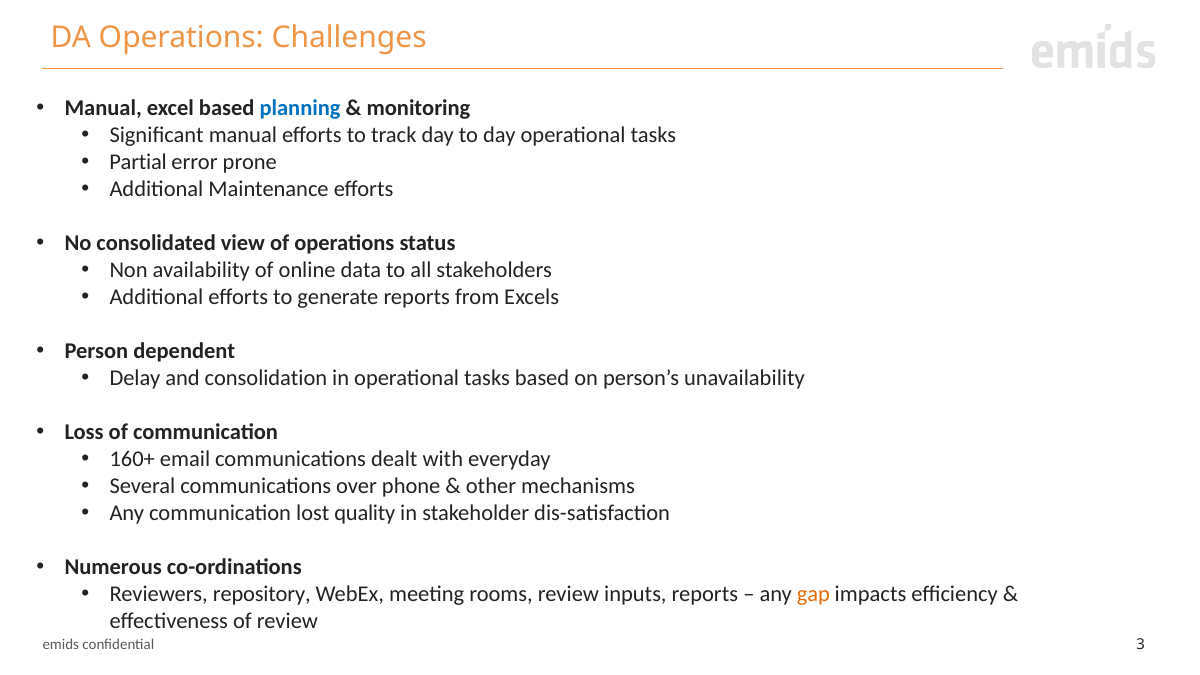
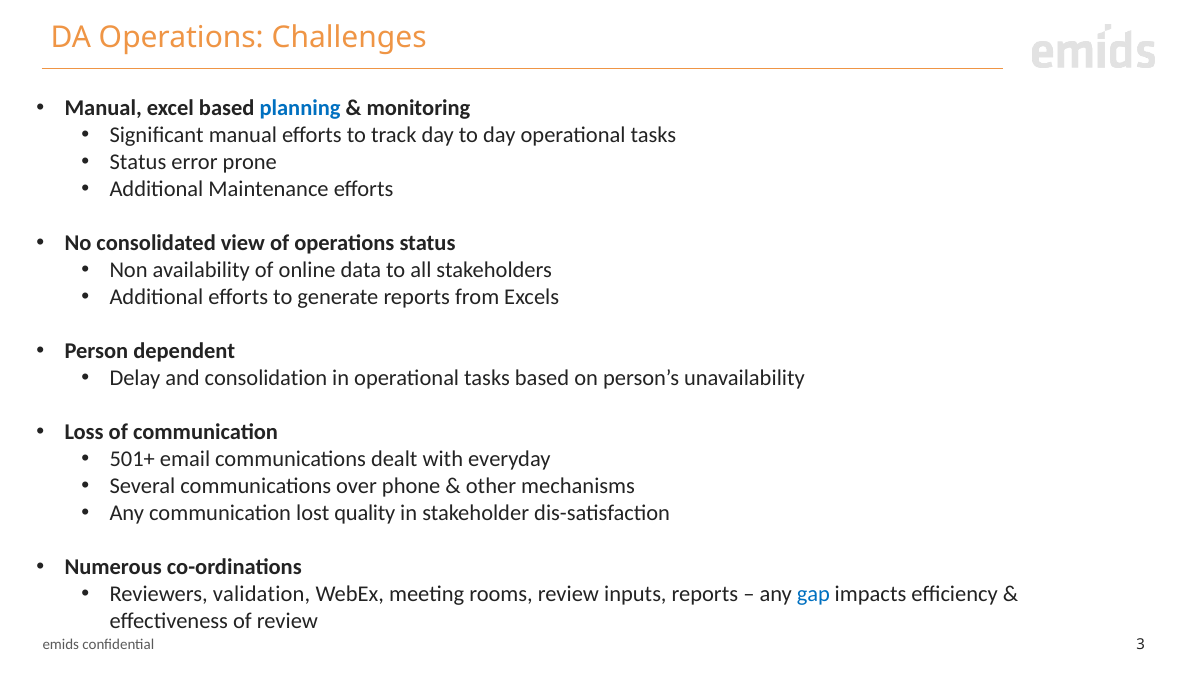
Partial: Partial -> Status (138, 162)
160+: 160+ -> 501+ (132, 459)
repository: repository -> validation (262, 594)
gap colour: orange -> blue (813, 594)
